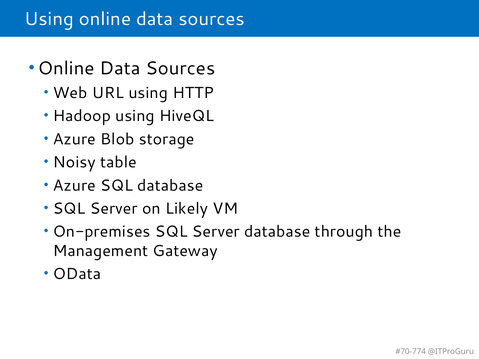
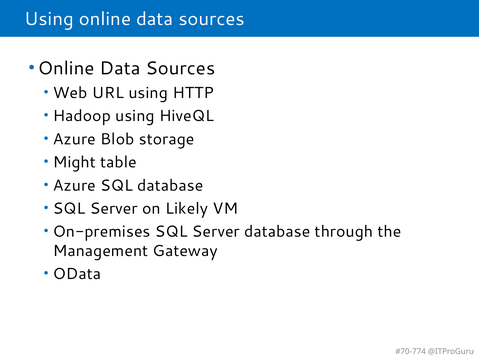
Noisy: Noisy -> Might (74, 162)
